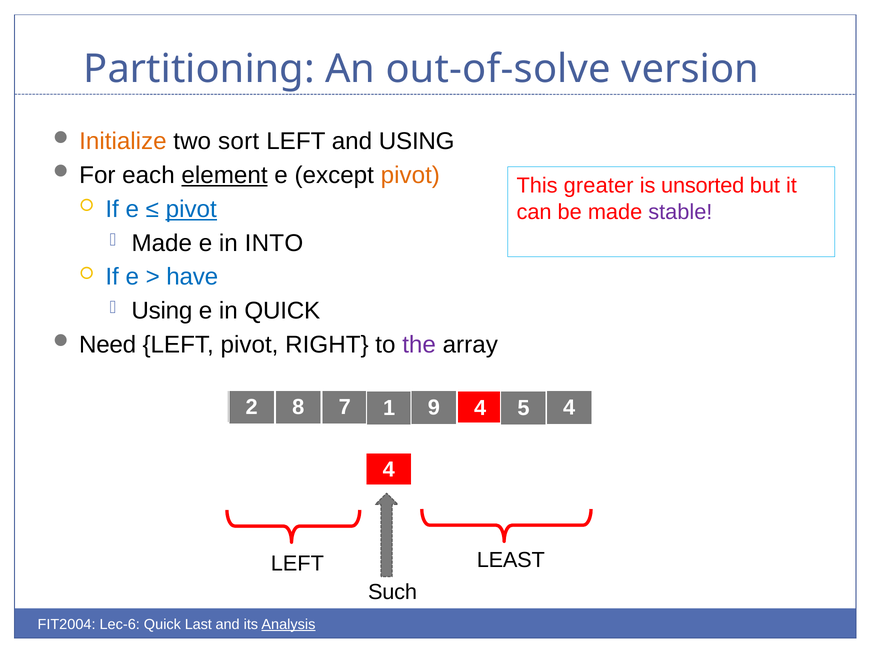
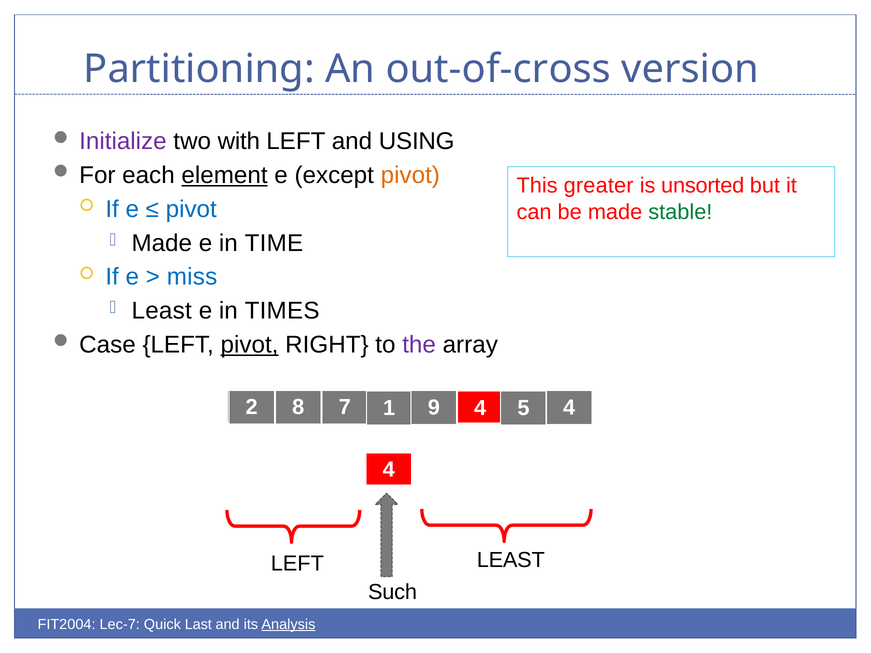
out-of-solve: out-of-solve -> out-of-cross (498, 69)
Initialize colour: orange -> purple (123, 141)
sort: sort -> with (239, 141)
pivot underline: present -> none (191, 209)
stable colour: purple -> green (680, 212)
INTO: INTO -> TIME (274, 243)
have: have -> miss (192, 277)
Using: Using -> Least (162, 311)
in QUICK: QUICK -> TIMES (282, 311)
Need: Need -> Case (107, 345)
pivot underline: none -> present (249, 345)
Lec-6: Lec-6 -> Lec-7 (120, 625)
